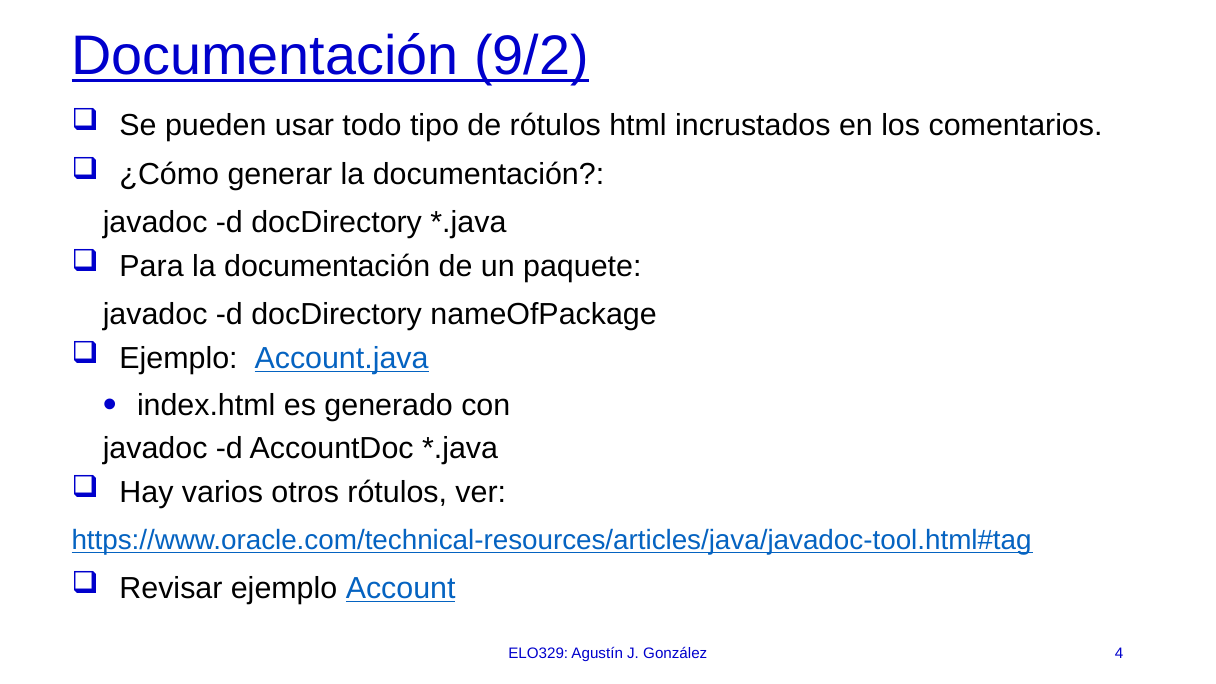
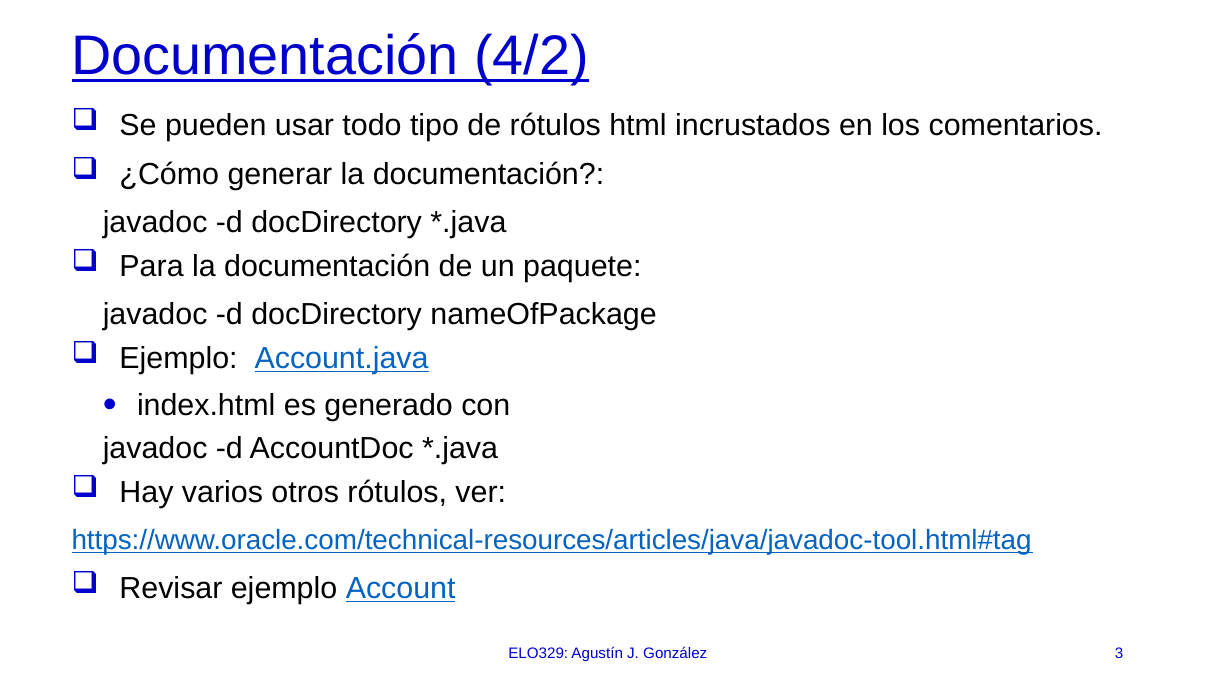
9/2: 9/2 -> 4/2 (531, 56)
4: 4 -> 3 (1119, 653)
